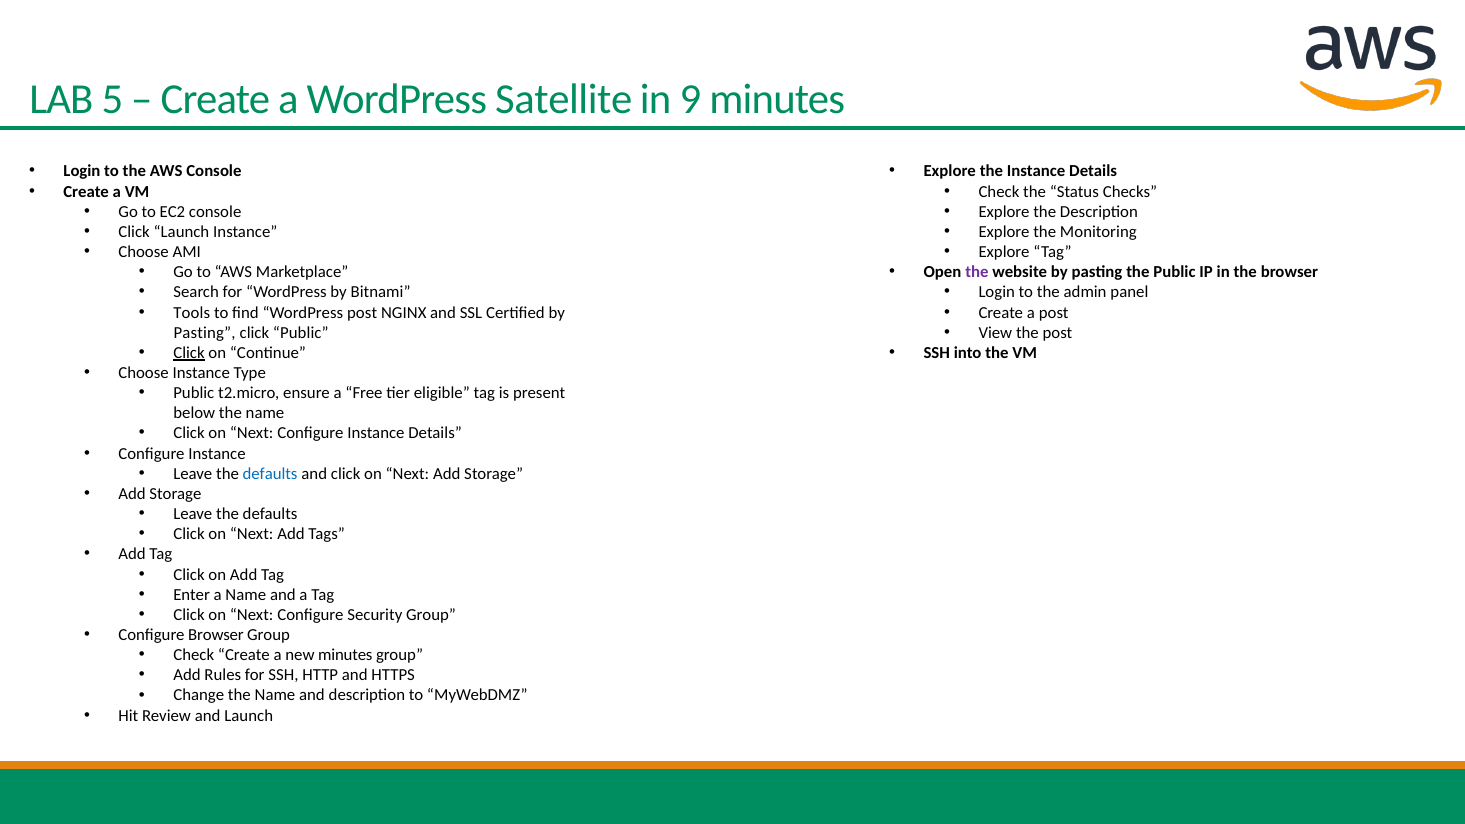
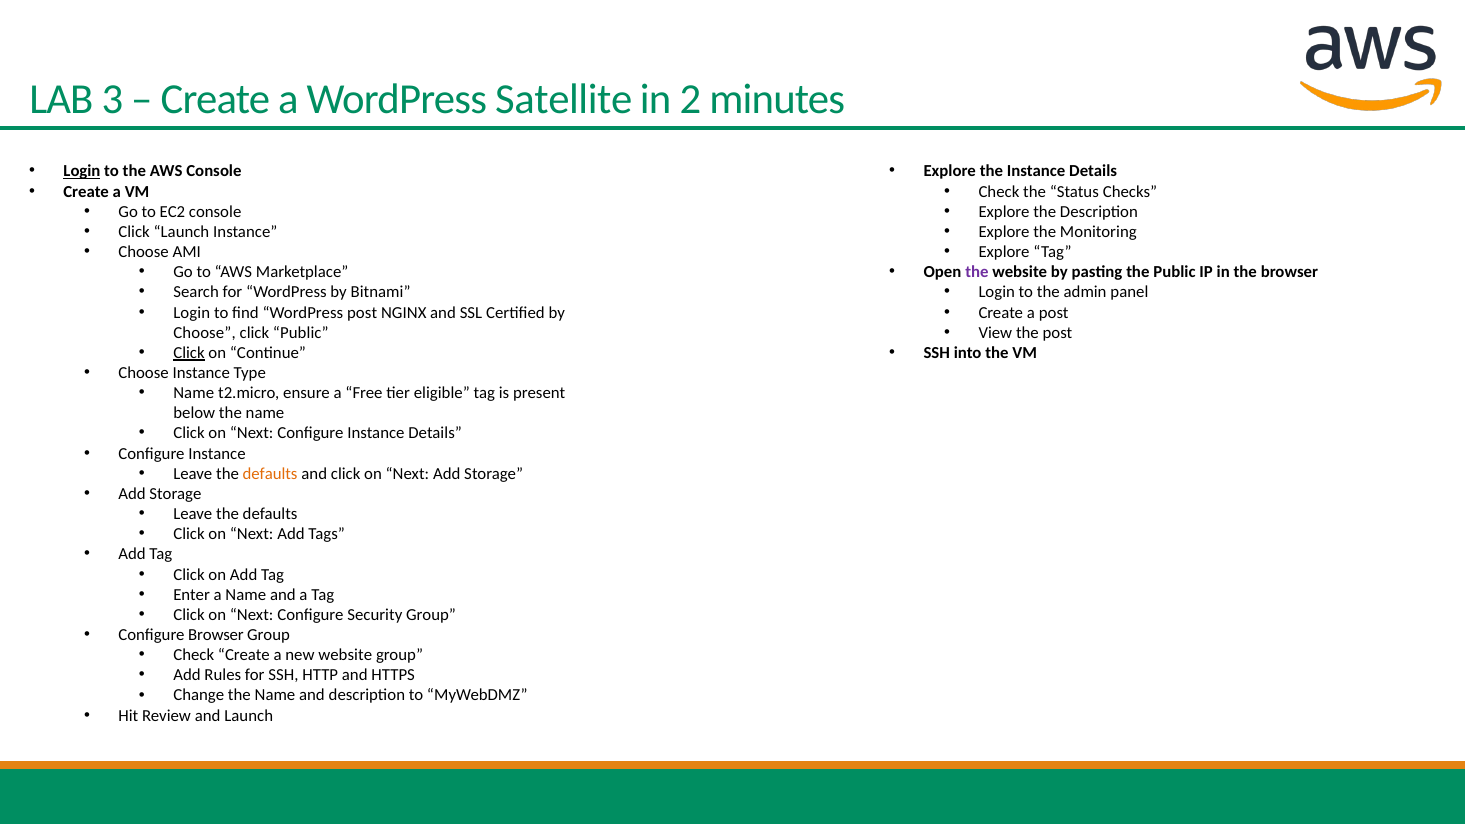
5: 5 -> 3 (112, 100)
9: 9 -> 2 (690, 100)
Login underline: none -> present (82, 171)
Tools: Tools -> Login (192, 312)
Pasting: Pasting -> Choose (205, 333)
Public: Public -> Name (194, 393)
defaults colour: blue -> orange (270, 474)
new minutes: minutes -> website (345, 655)
